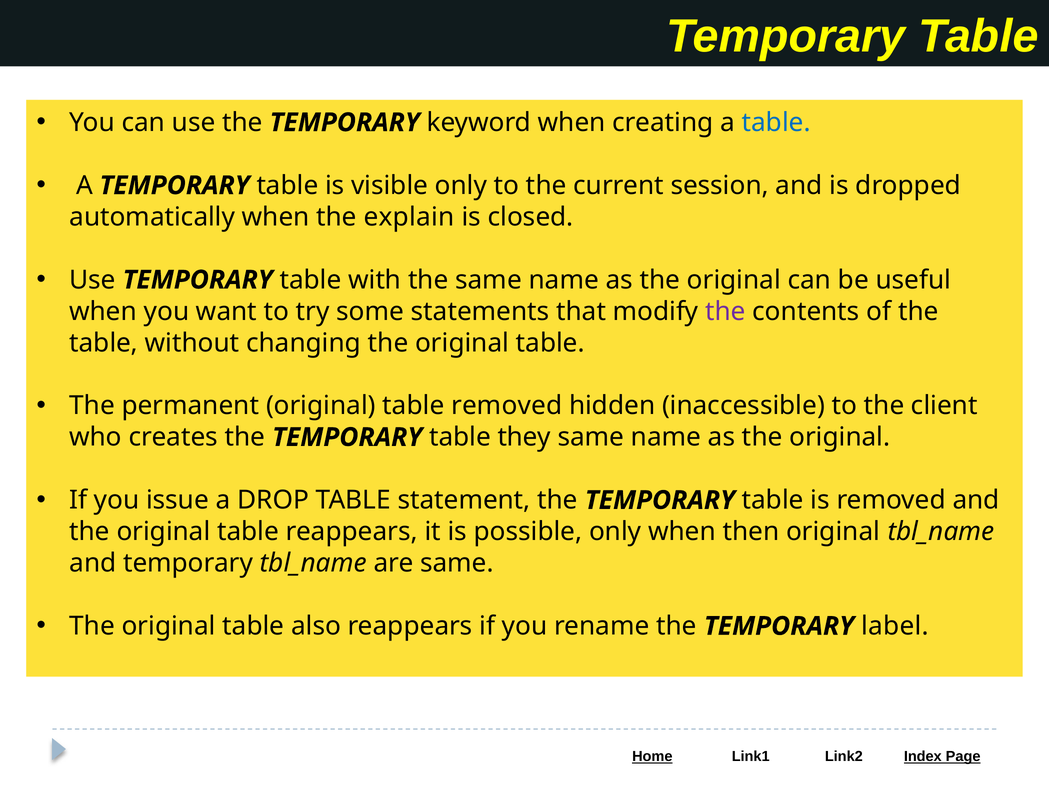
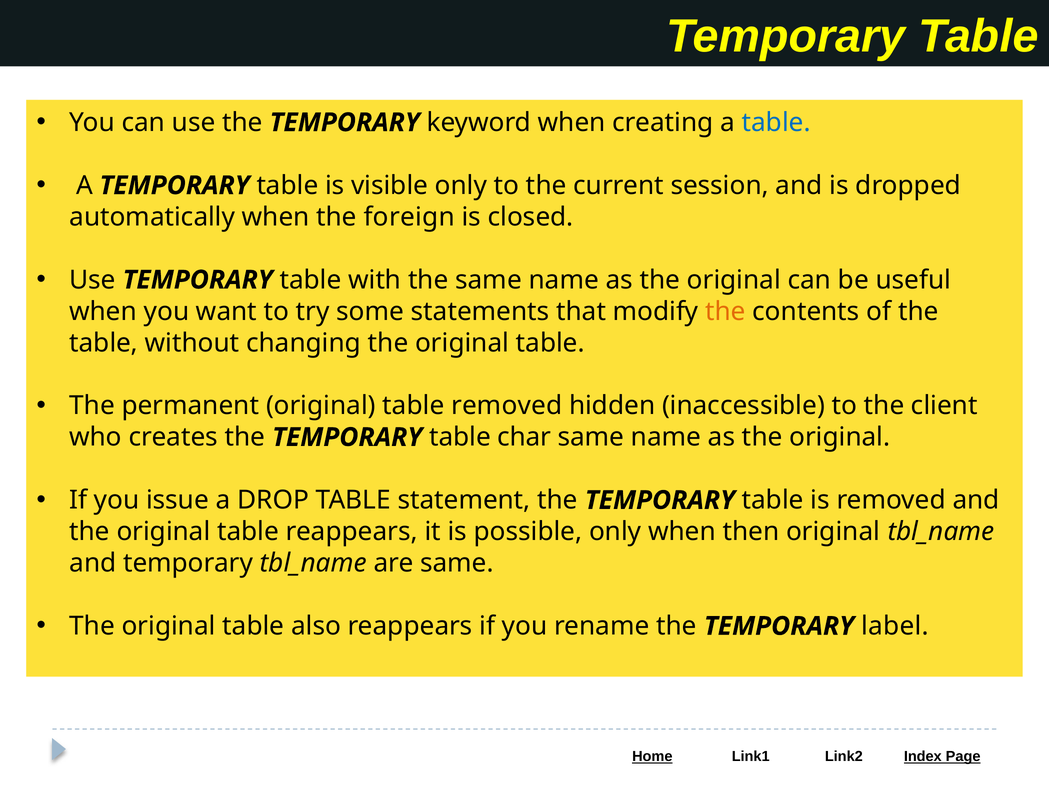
explain: explain -> foreign (409, 217)
the colour: purple -> orange (725, 311)
they: they -> char (524, 437)
